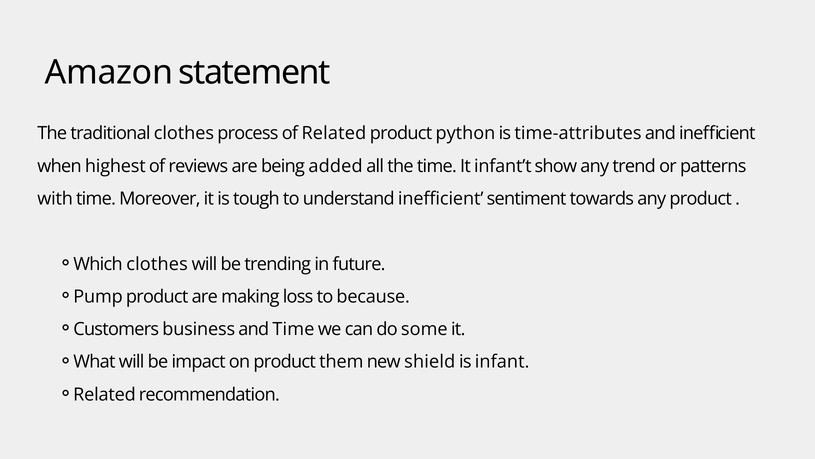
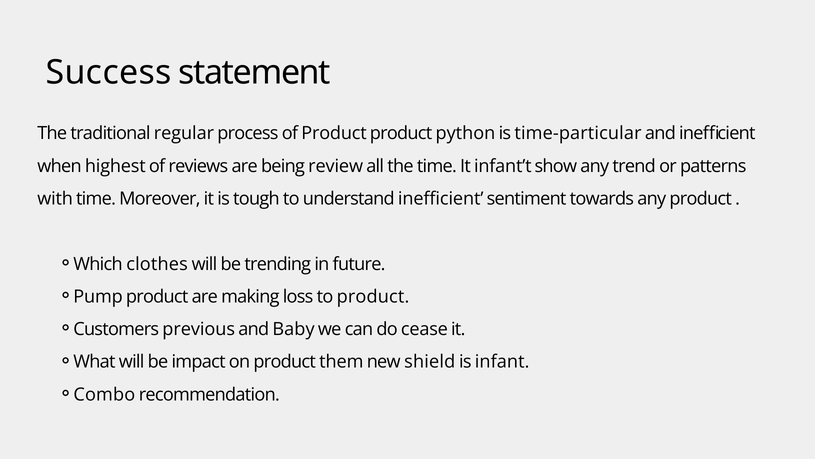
Amazon: Amazon -> Success (109, 72)
traditional clothes: clothes -> regular (184, 133)
of Related: Related -> Product (334, 133)
time-attributes: time-attributes -> time-particular (578, 133)
added: added -> review (336, 166)
to because: because -> product (373, 296)
business: business -> previous (199, 329)
and Time: Time -> Baby (293, 329)
some: some -> cease (424, 329)
Related: Related -> Combo (104, 394)
